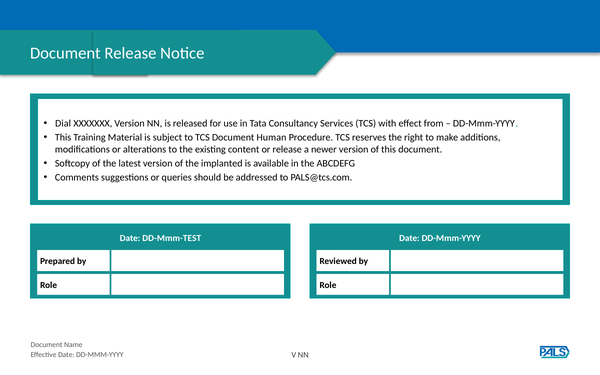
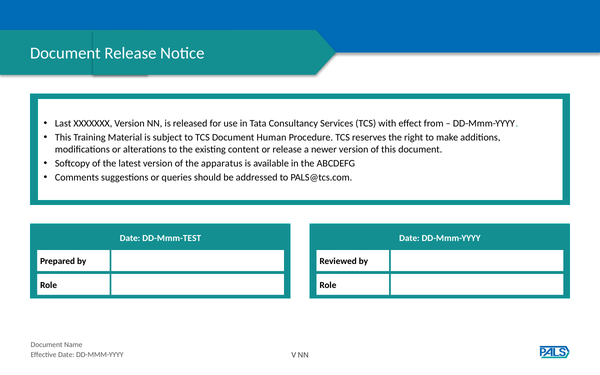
Dial: Dial -> Last (63, 124)
implanted: implanted -> apparatus (222, 164)
